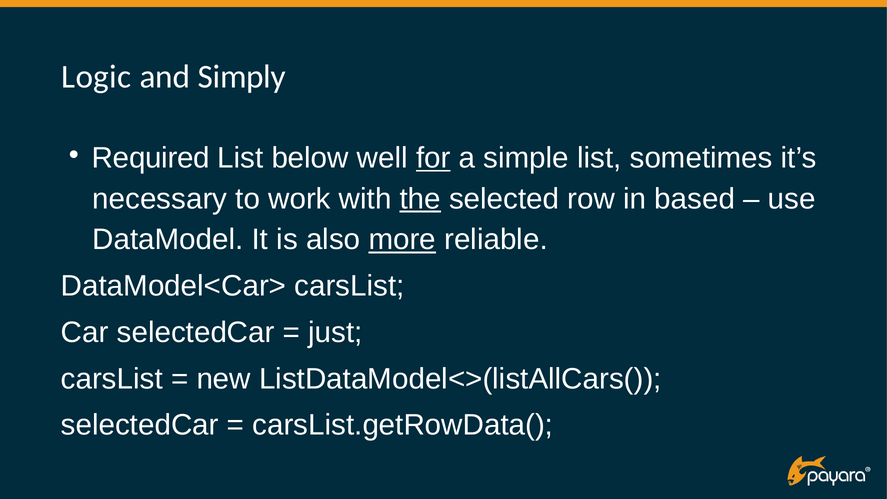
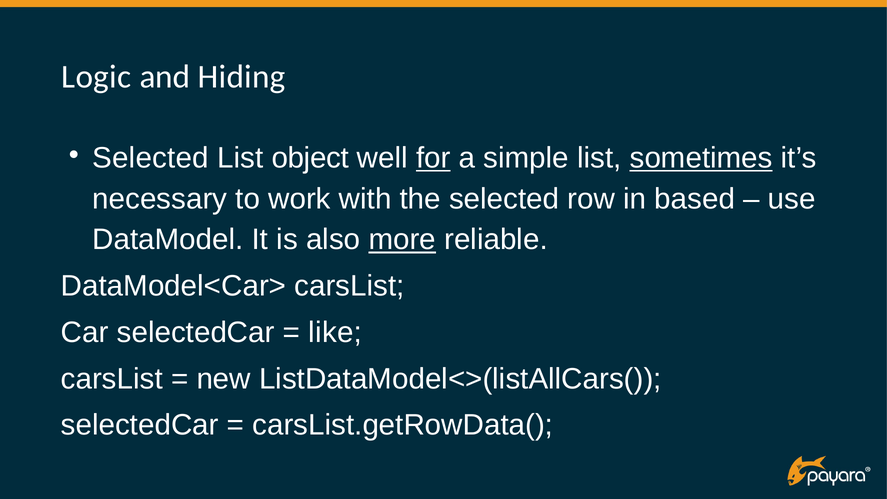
Simply: Simply -> Hiding (242, 77)
Required: Required -> Selected (151, 158)
below: below -> object (310, 158)
sometimes underline: none -> present (701, 158)
the underline: present -> none (420, 199)
just: just -> like (335, 332)
